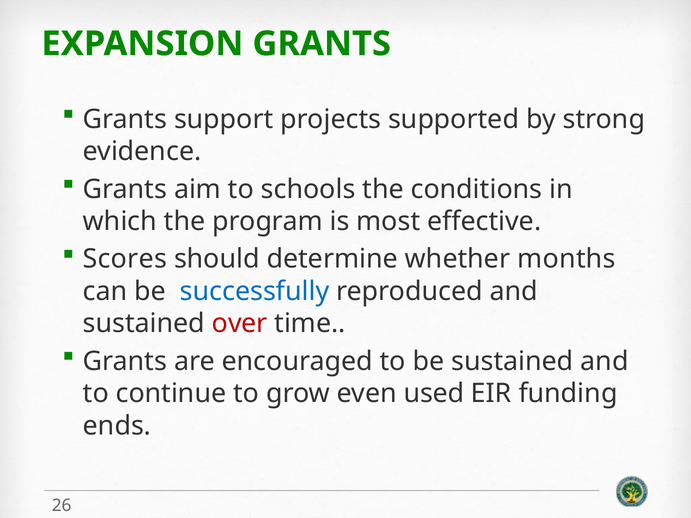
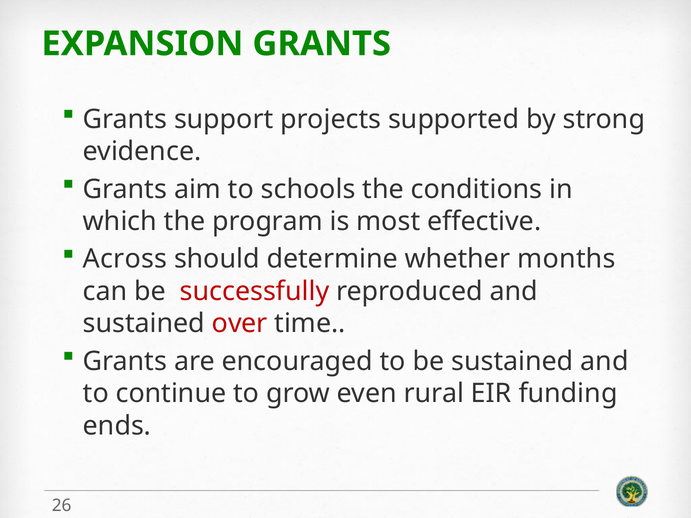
Scores: Scores -> Across (125, 259)
successfully colour: blue -> red (255, 291)
used: used -> rural (434, 394)
